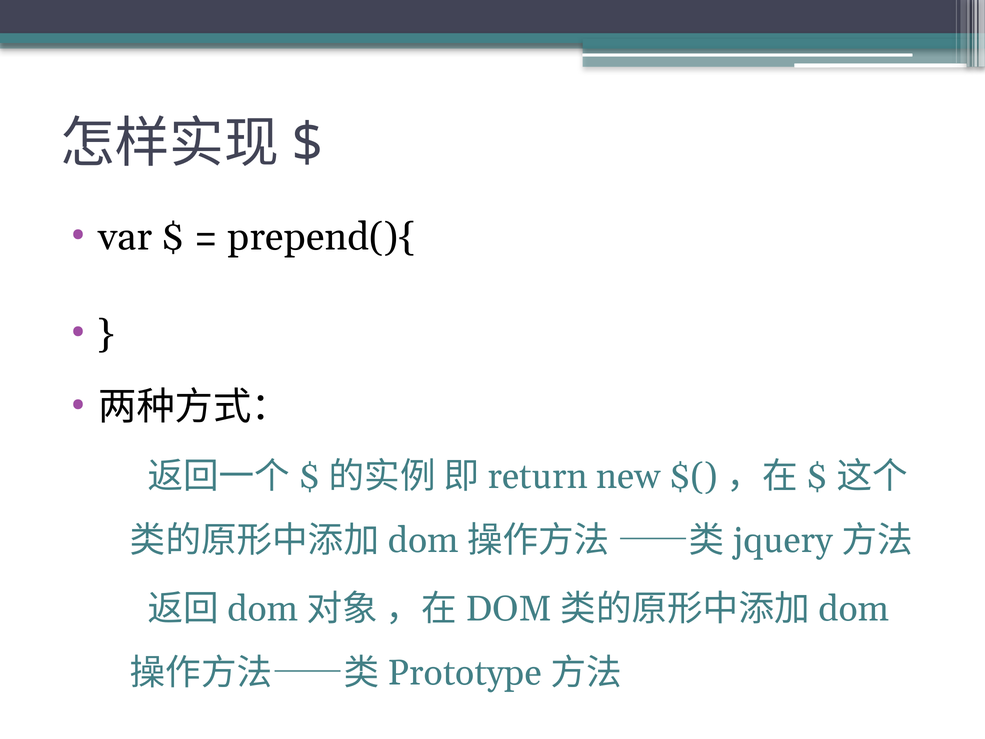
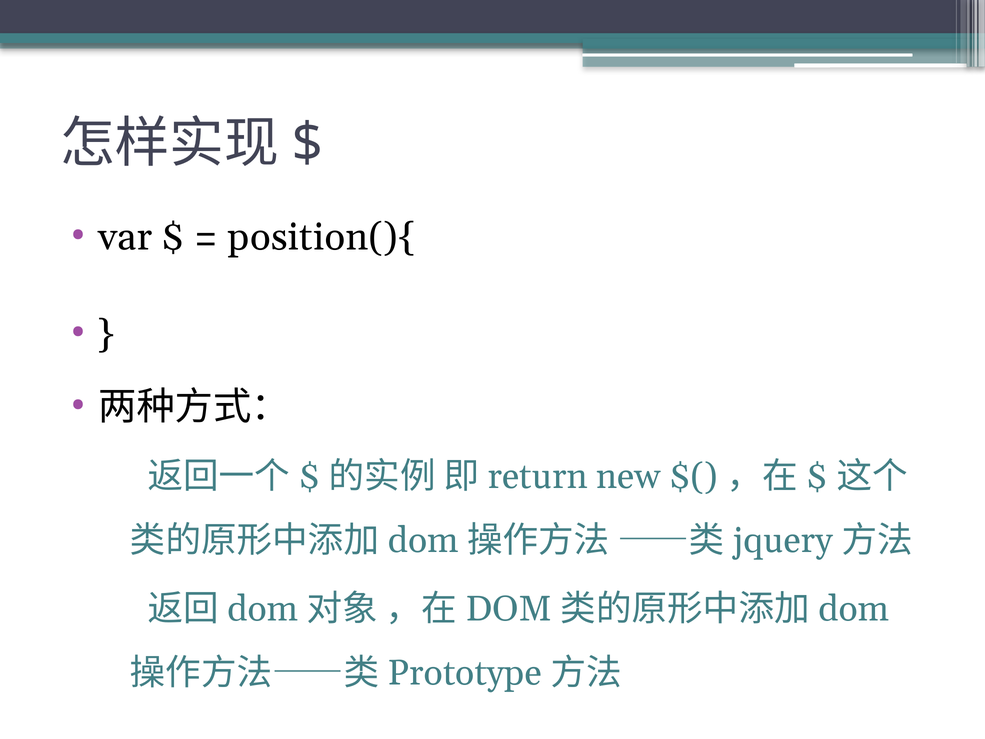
prepend(){: prepend(){ -> position(){ (321, 237)
